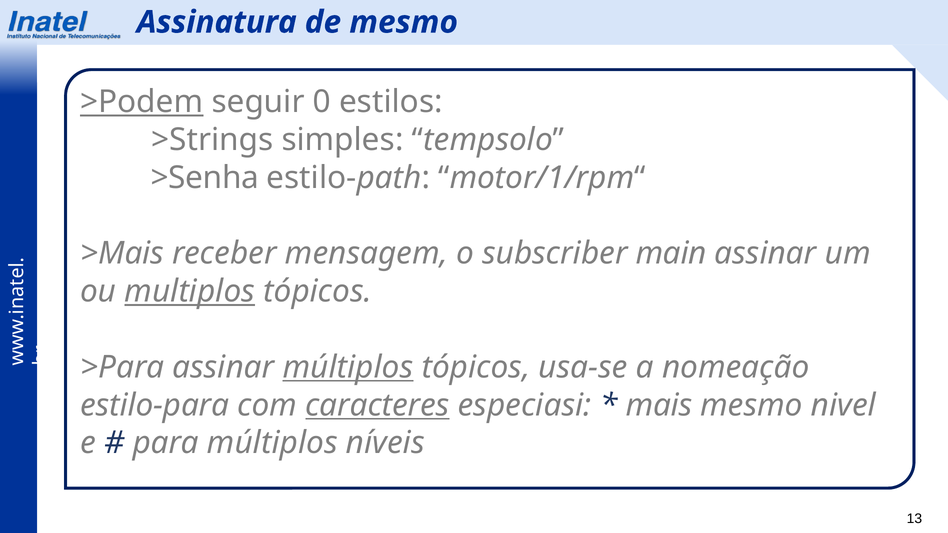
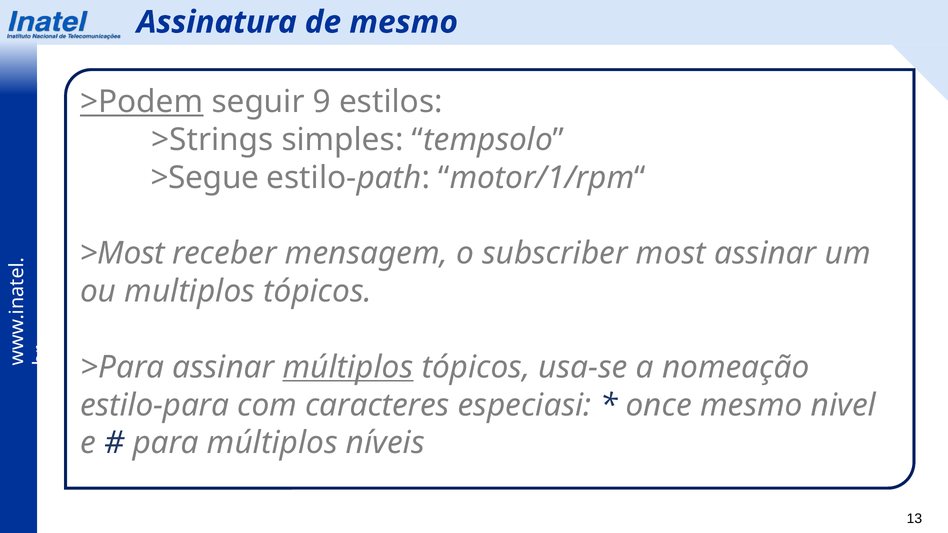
0: 0 -> 9 (322, 102)
>Senha: >Senha -> >Segue (205, 178)
>Mais: >Mais -> >Most (122, 254)
main: main -> most (671, 254)
multiplos underline: present -> none (190, 292)
caracteres underline: present -> none (377, 405)
mais: mais -> once (659, 405)
